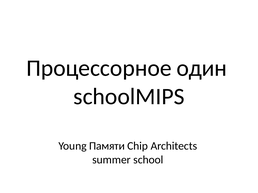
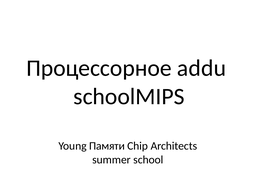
один: один -> addu (202, 68)
